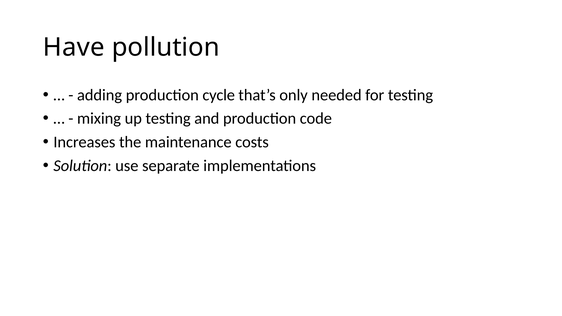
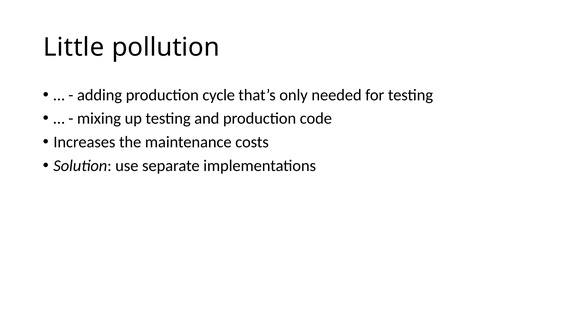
Have: Have -> Little (74, 47)
